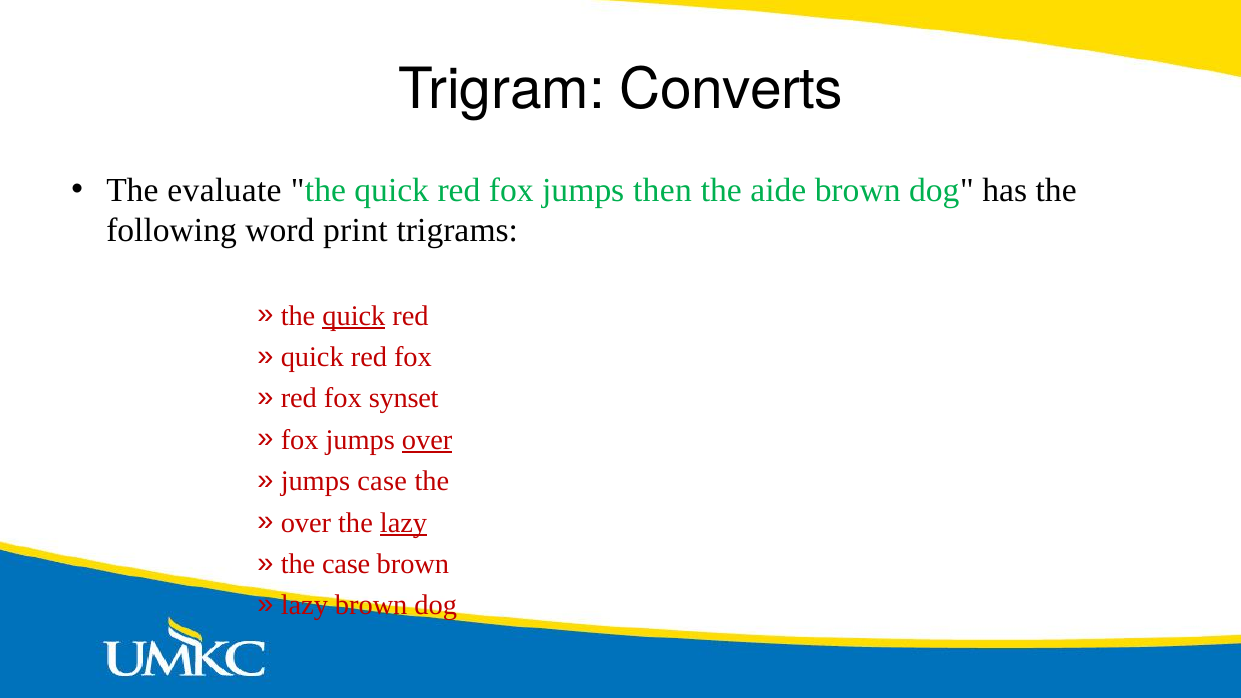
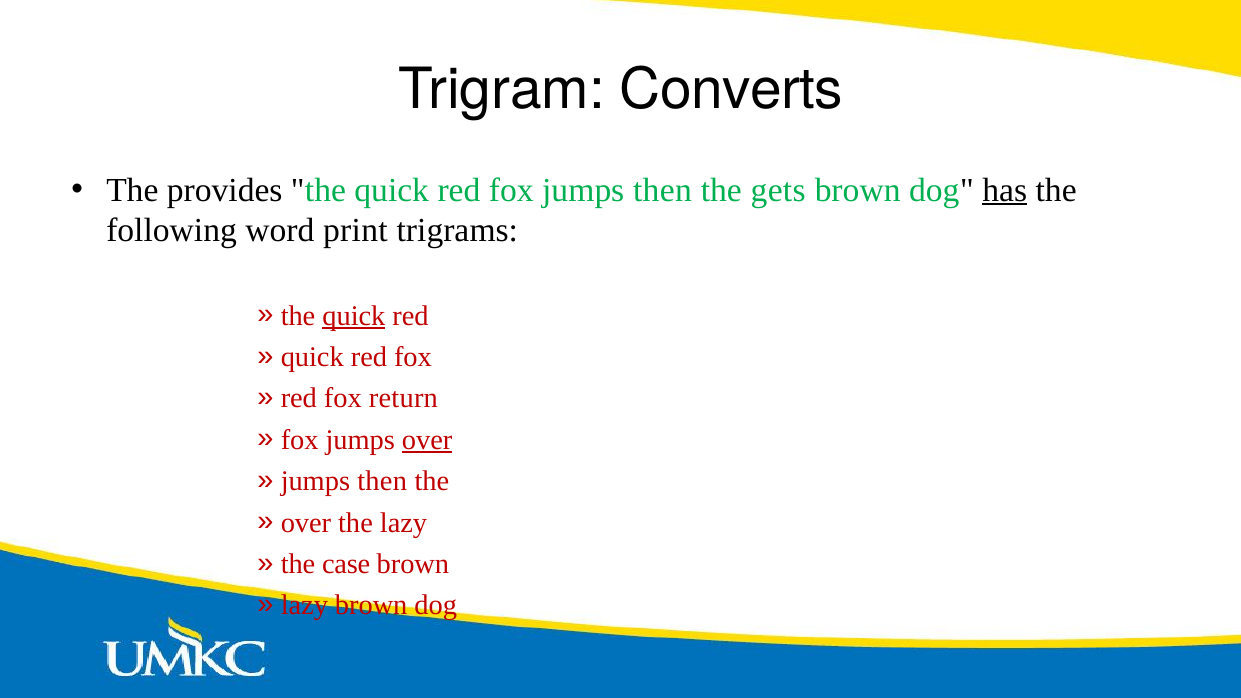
evaluate: evaluate -> provides (225, 190)
aide: aide -> gets (778, 190)
has underline: none -> present (1005, 190)
synset: synset -> return (403, 399)
case: case -> then (382, 481)
lazy underline: present -> none (404, 523)
